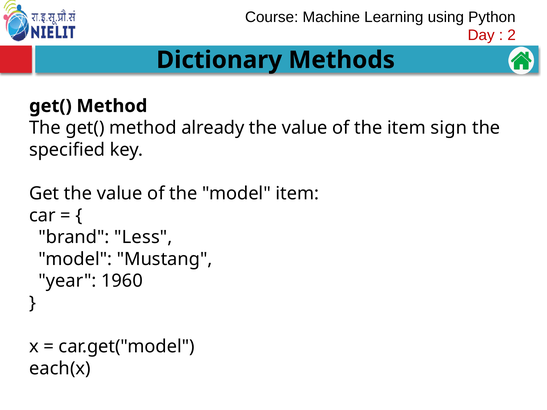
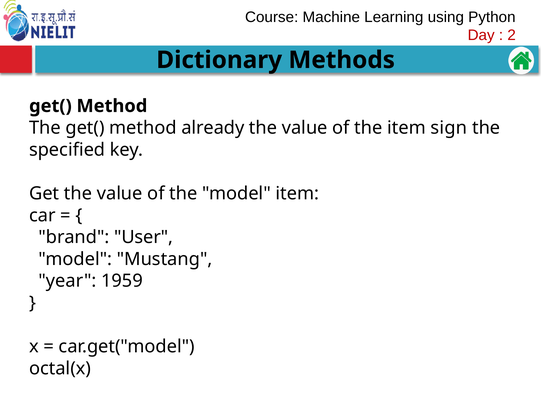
Less: Less -> User (144, 237)
1960: 1960 -> 1959 (122, 281)
each(x: each(x -> octal(x (60, 369)
